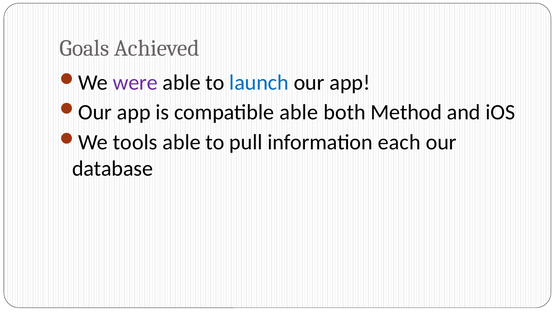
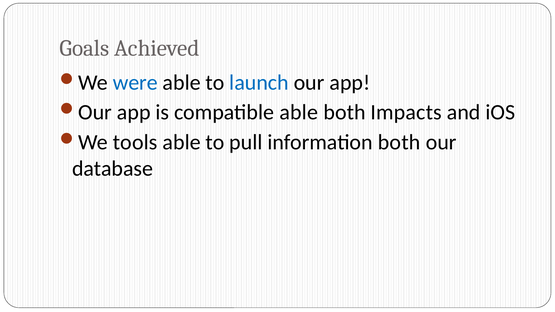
were colour: purple -> blue (135, 83)
Method: Method -> Impacts (406, 112)
information each: each -> both (399, 142)
